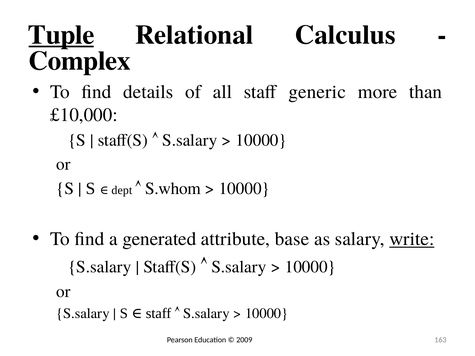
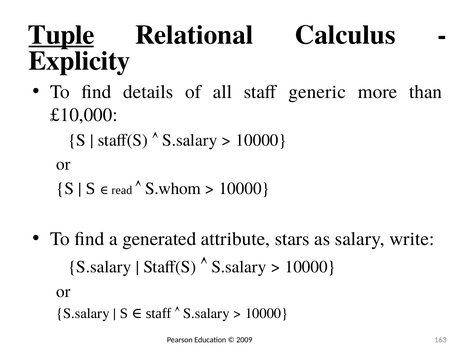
Complex: Complex -> Explicity (79, 61)
dept: dept -> read (122, 190)
base: base -> stars (292, 239)
write underline: present -> none (412, 239)
